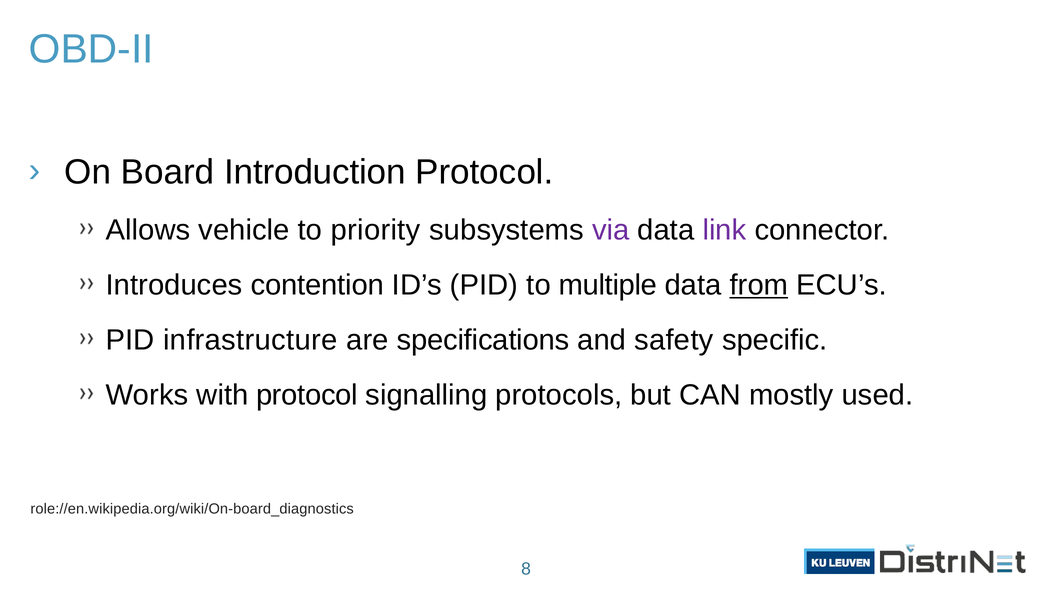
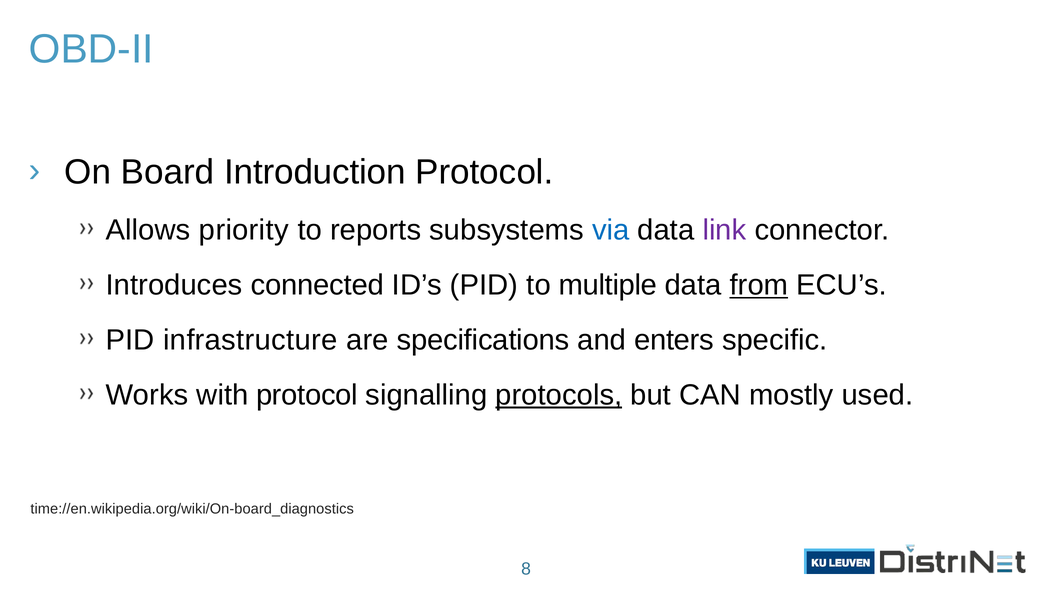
vehicle: vehicle -> priority (244, 230)
priority: priority -> reports (376, 230)
via colour: purple -> blue (611, 230)
contention: contention -> connected (317, 285)
safety: safety -> enters (674, 340)
protocols underline: none -> present (559, 395)
role://en.wikipedia.org/wiki/On-board_diagnostics: role://en.wikipedia.org/wiki/On-board_diagnostics -> time://en.wikipedia.org/wiki/On-board_diagnostics (192, 509)
